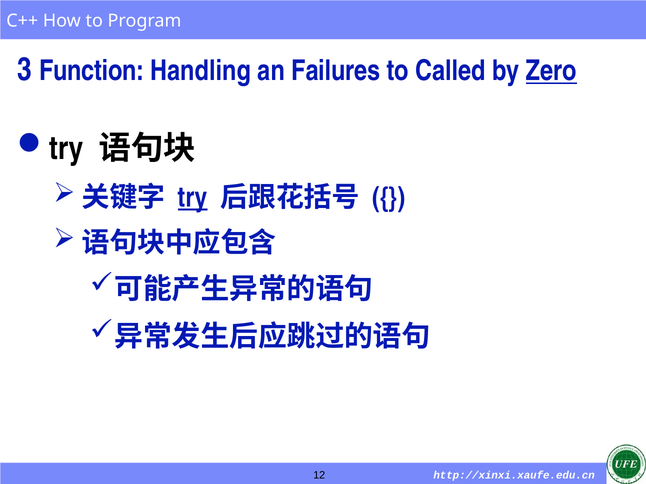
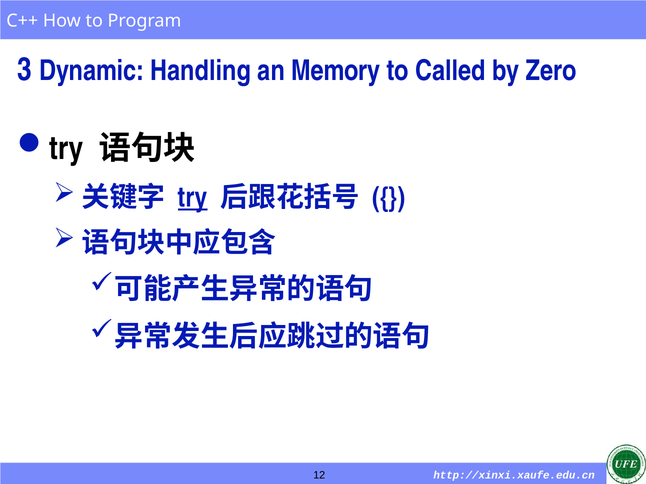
Function: Function -> Dynamic (92, 71)
Failures: Failures -> Memory (336, 71)
Zero underline: present -> none (551, 71)
